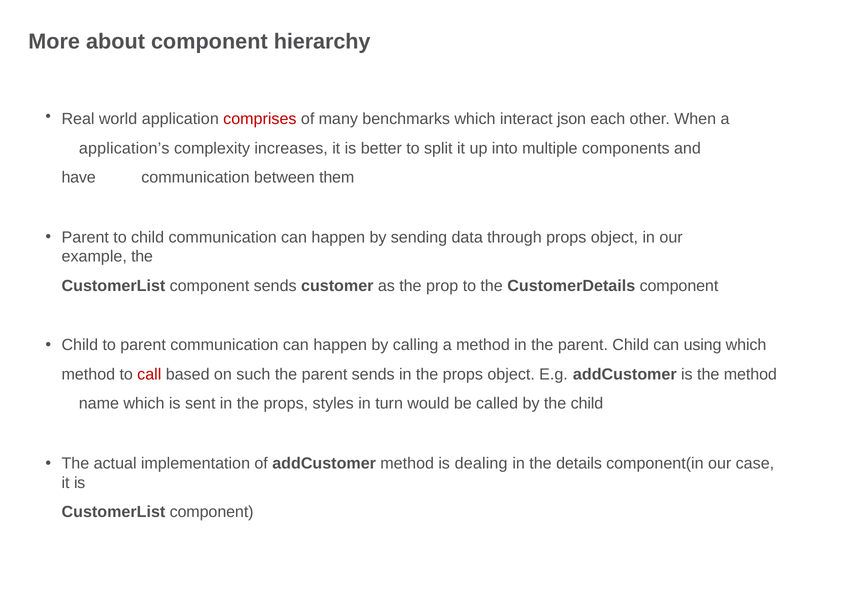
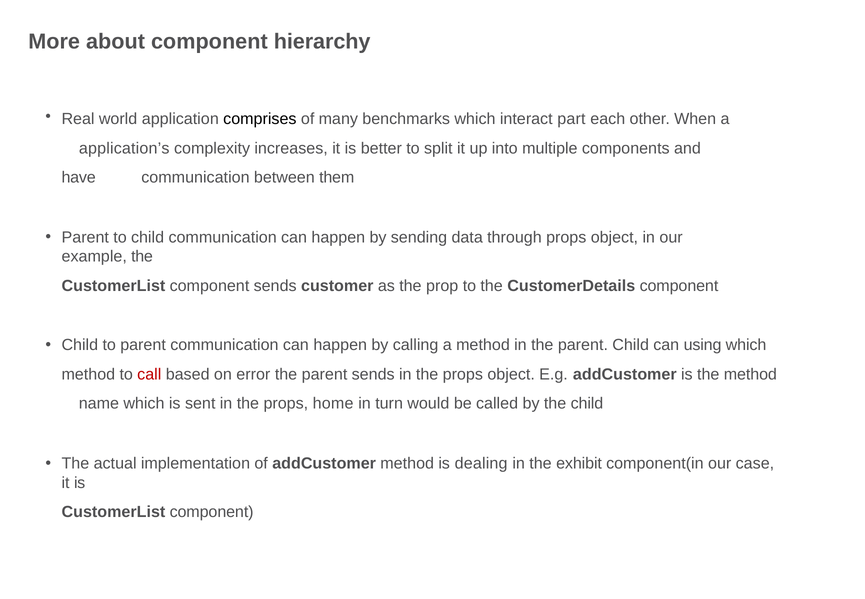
comprises colour: red -> black (260, 119)
json: json -> part (571, 119)
such: such -> error (253, 374)
styles: styles -> home (333, 403)
details: details -> exhibit (579, 463)
